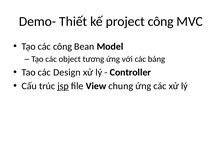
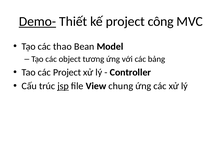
Demo- underline: none -> present (37, 21)
các công: công -> thao (62, 47)
các Design: Design -> Project (67, 72)
